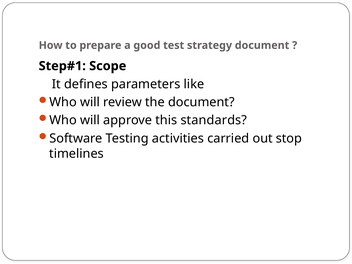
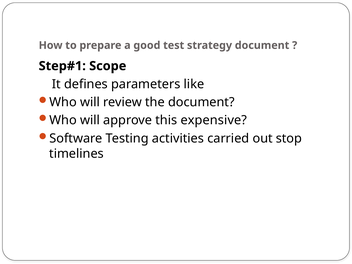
standards: standards -> expensive (214, 120)
